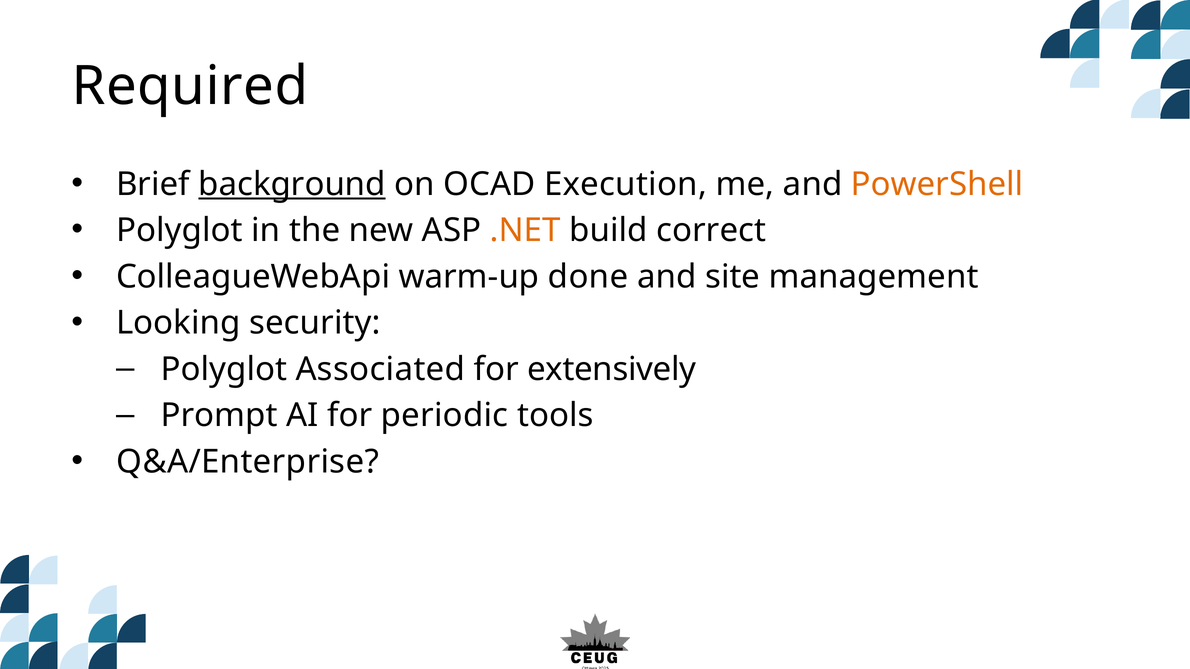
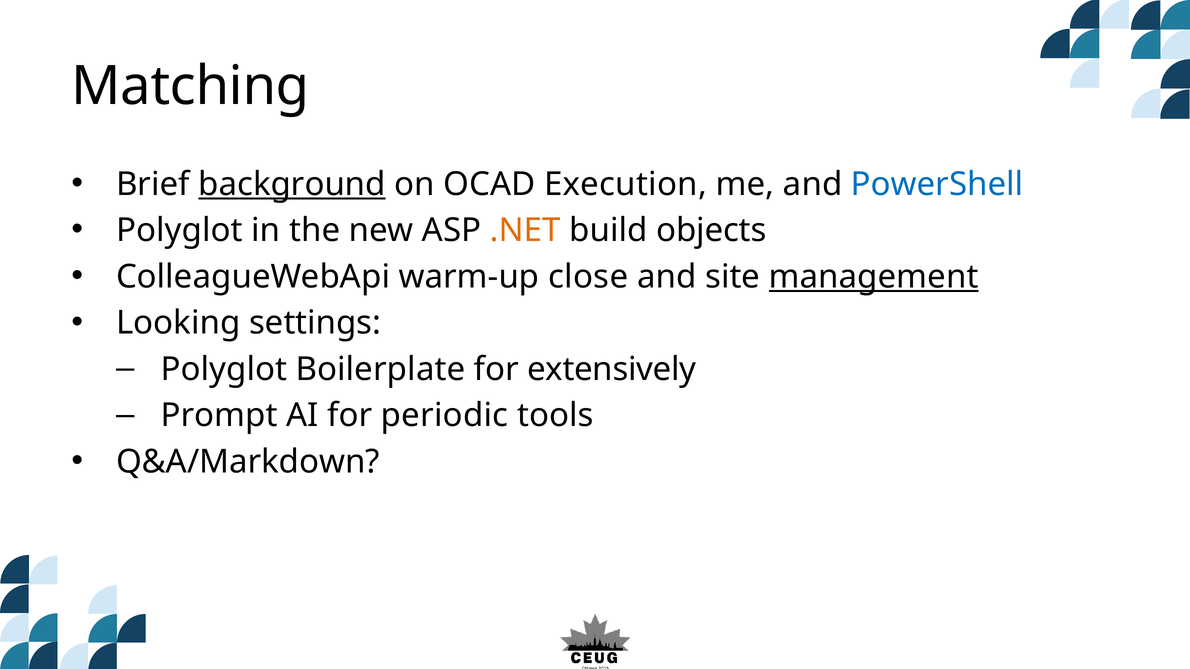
Required: Required -> Matching (190, 86)
PowerShell colour: orange -> blue (937, 184)
correct: correct -> objects (711, 231)
done: done -> close (588, 277)
management underline: none -> present (874, 277)
security: security -> settings (315, 323)
Associated: Associated -> Boilerplate (380, 369)
Q&A/Enterprise: Q&A/Enterprise -> Q&A/Markdown (248, 462)
